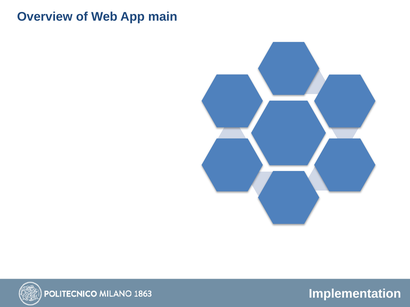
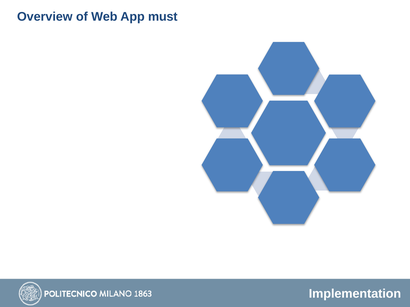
main: main -> must (163, 17)
